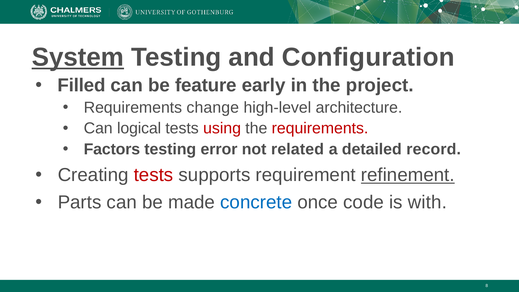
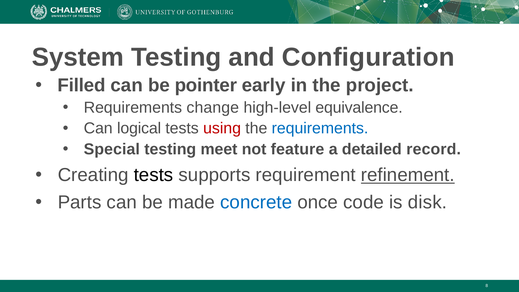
System underline: present -> none (78, 57)
feature: feature -> pointer (206, 85)
architecture: architecture -> equivalence (359, 108)
requirements colour: red -> blue (320, 128)
Factors: Factors -> Special (112, 149)
error: error -> meet (219, 149)
related: related -> feature (297, 149)
tests colour: red -> black (154, 175)
with: with -> disk (427, 202)
